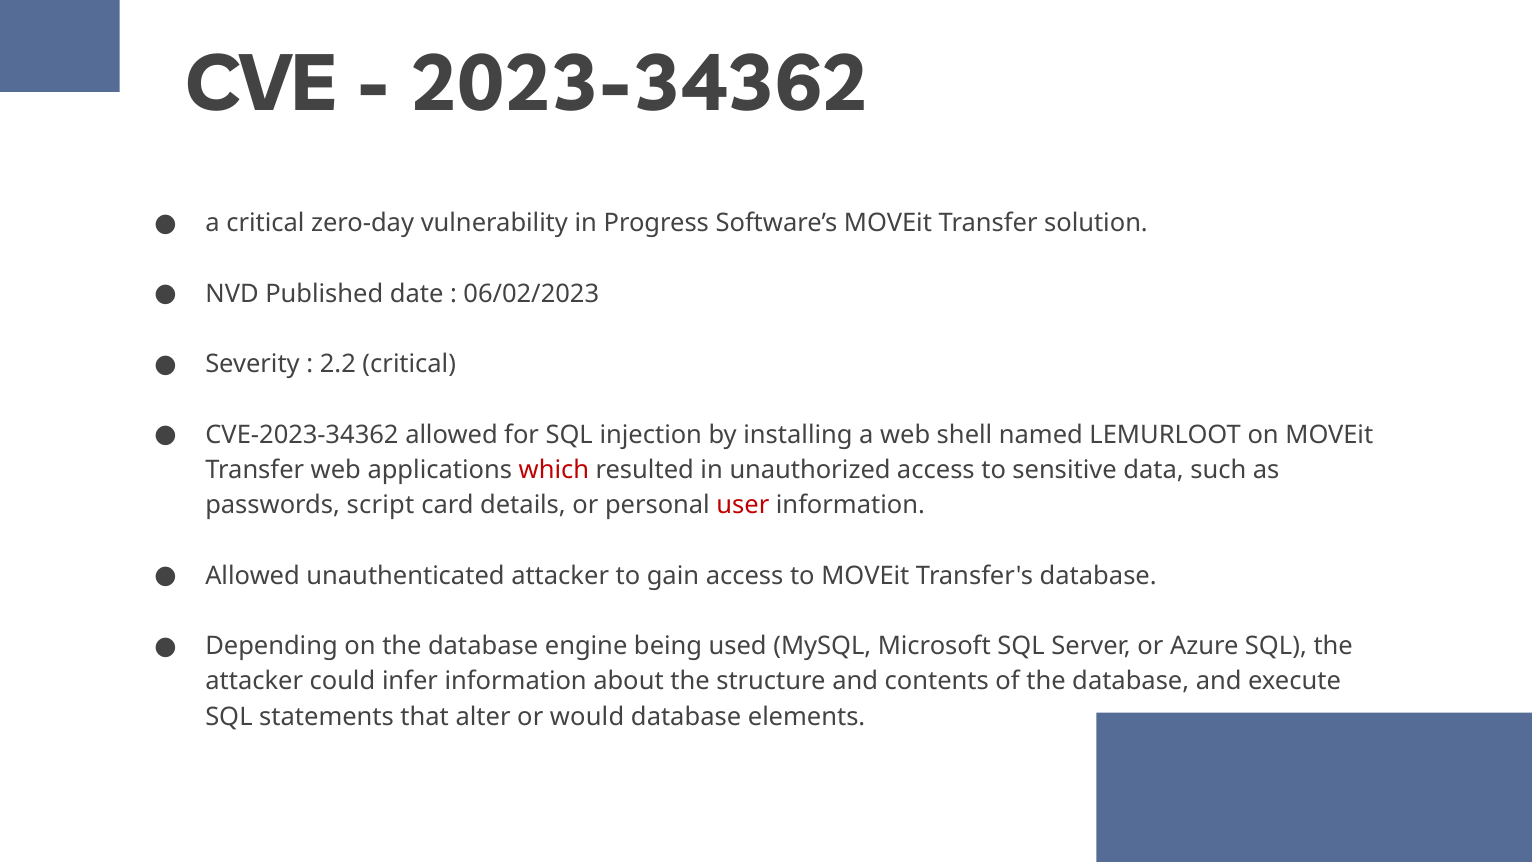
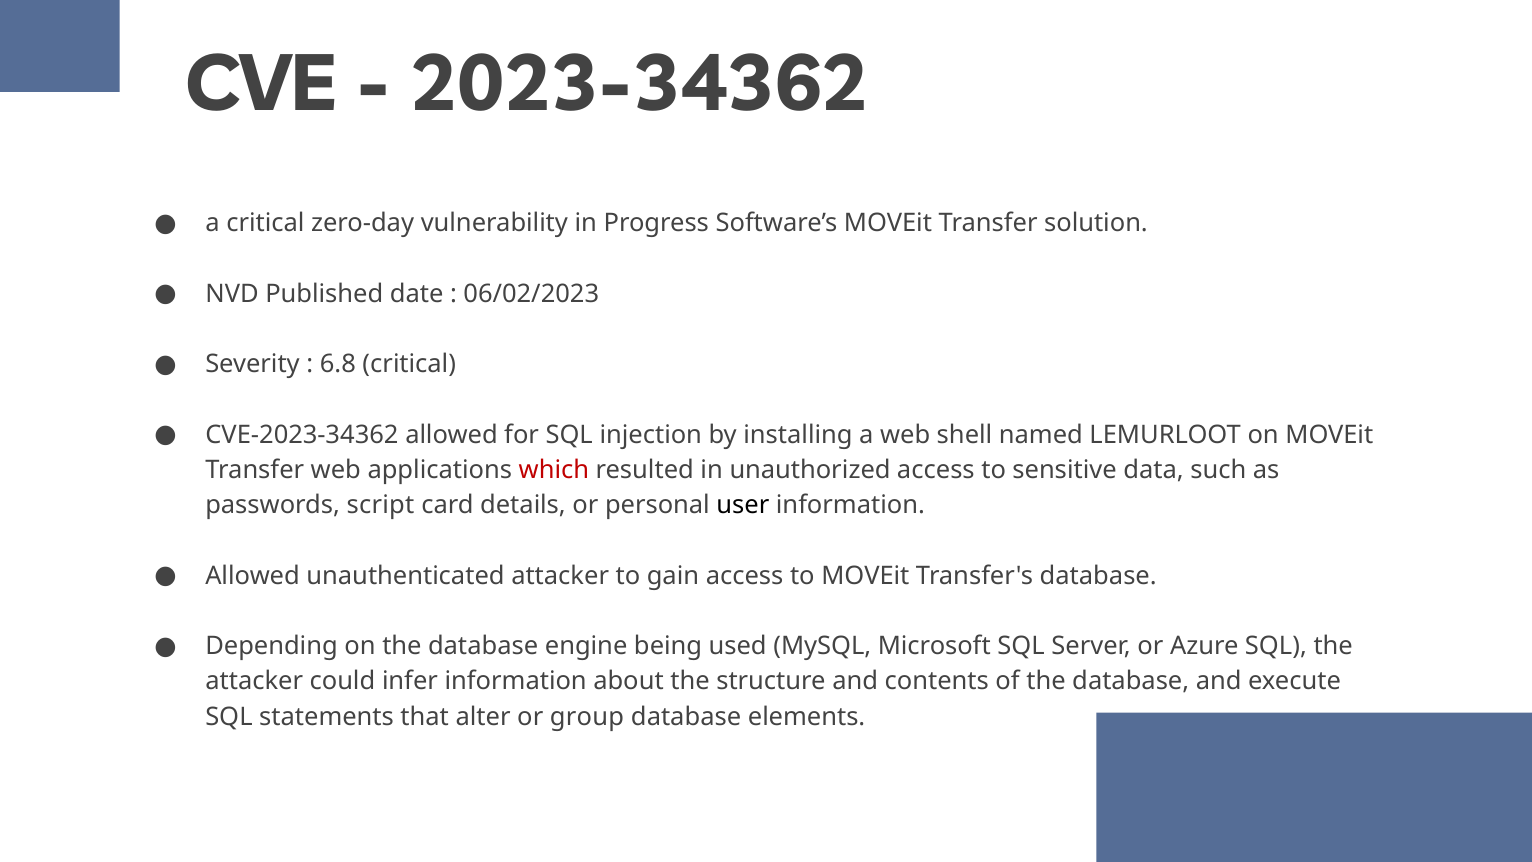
2.2: 2.2 -> 6.8 (338, 364)
user colour: red -> black (743, 505)
would: would -> group (587, 716)
